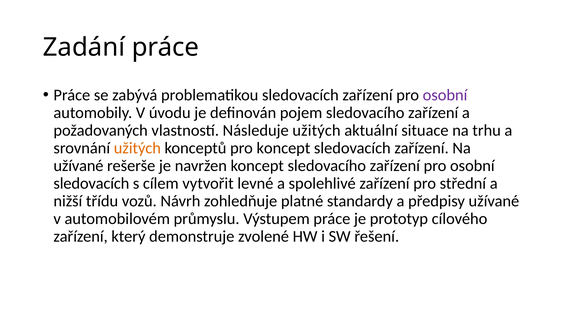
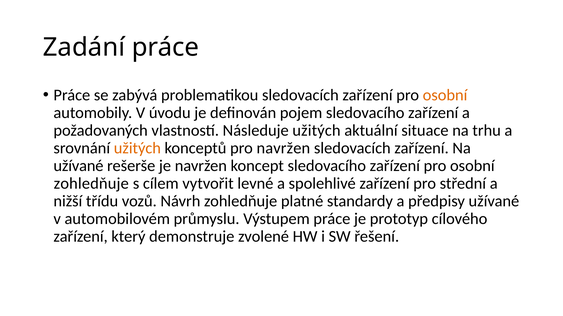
osobní colour: purple -> orange (445, 95)
pro koncept: koncept -> navržen (283, 148)
sledovacích: sledovacích -> zohledňuje (91, 184)
